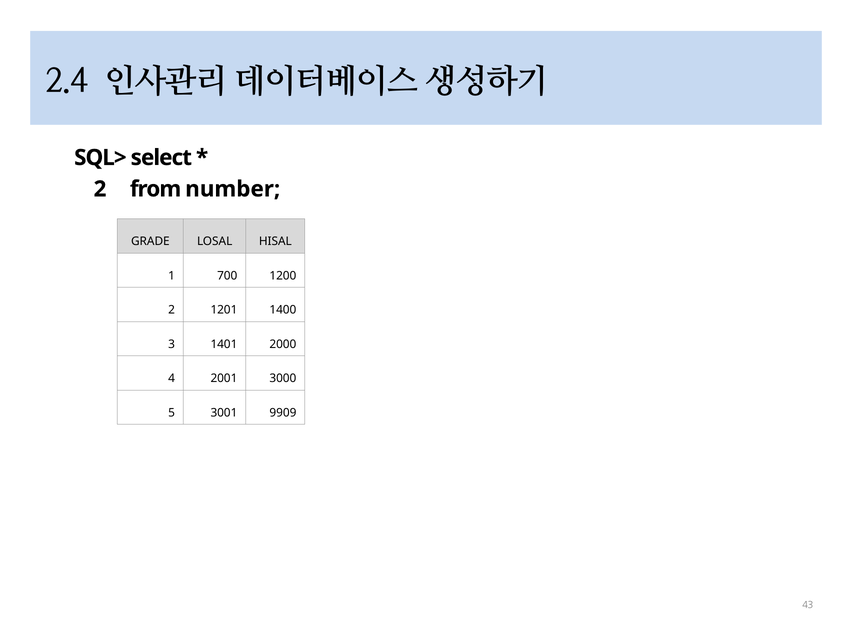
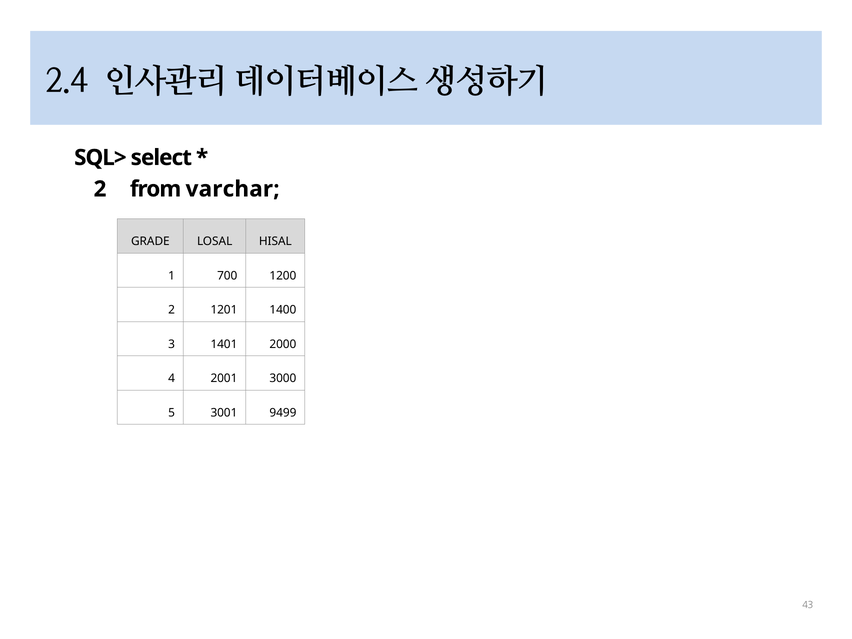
number: number -> varchar (233, 189)
9909: 9909 -> 9499 (283, 413)
